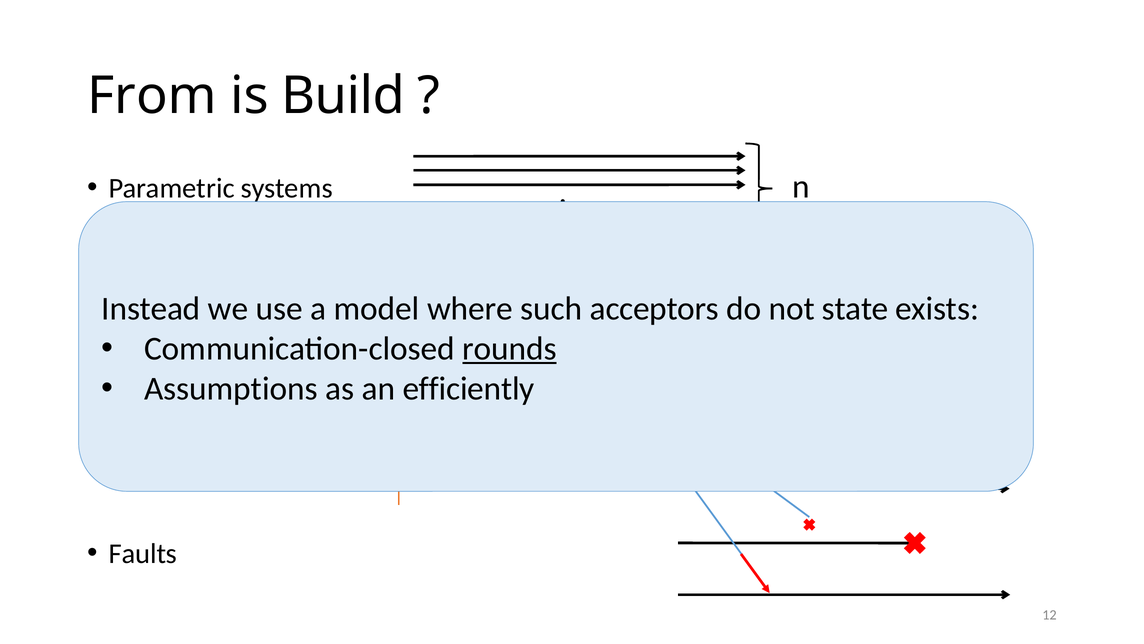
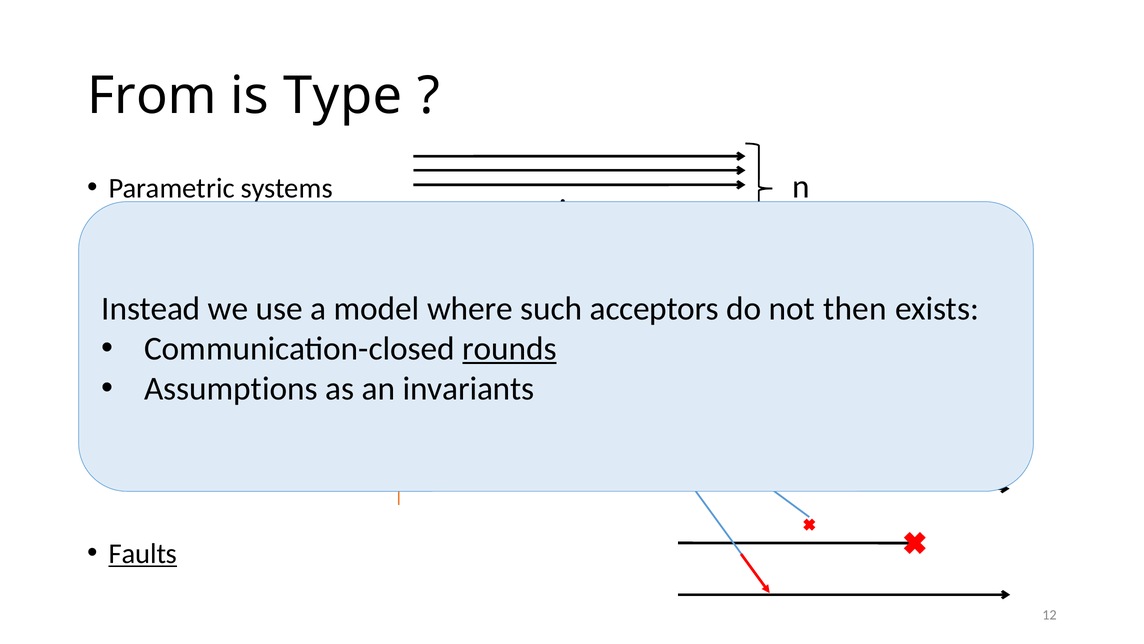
Build: Build -> Type (343, 96)
state: state -> then (855, 308)
efficiently: efficiently -> invariants (468, 389)
Faults underline: none -> present (143, 553)
